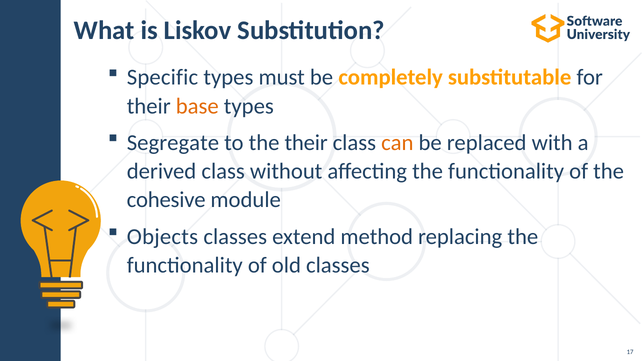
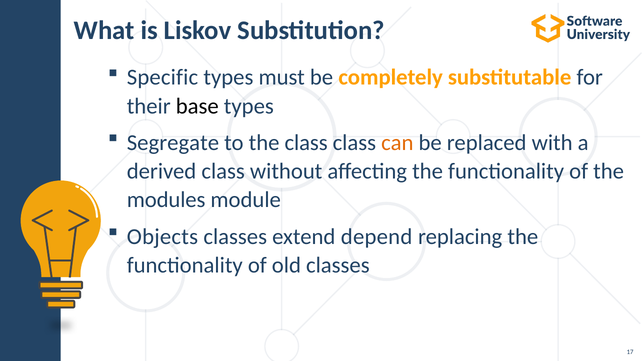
base colour: orange -> black (197, 106)
the their: their -> class (306, 143)
cohesive: cohesive -> modules (166, 200)
method: method -> depend (377, 237)
